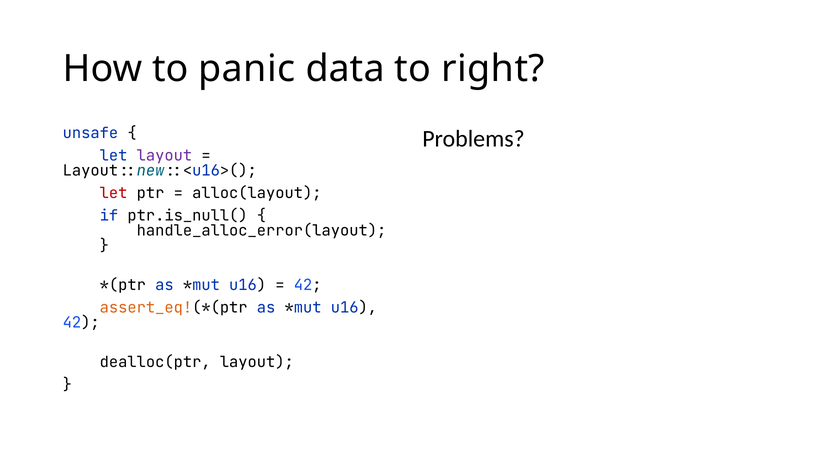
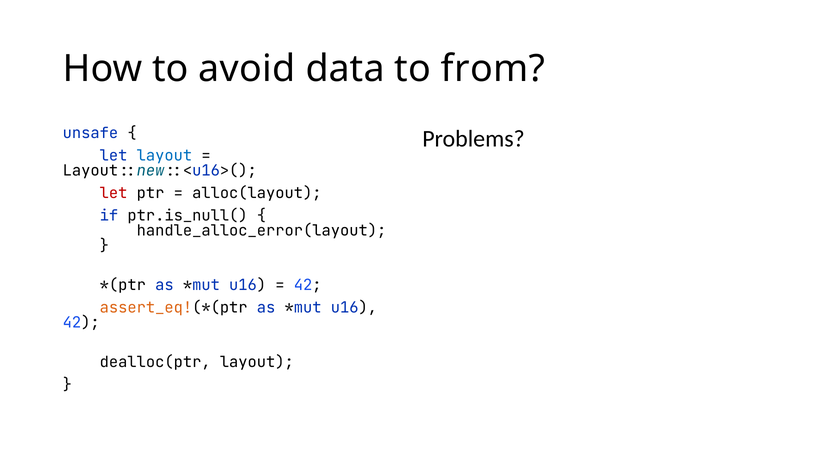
panic: panic -> avoid (247, 69)
right: right -> from (493, 69)
layout colour: purple -> blue (164, 156)
